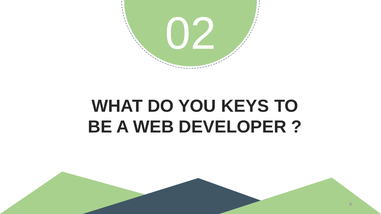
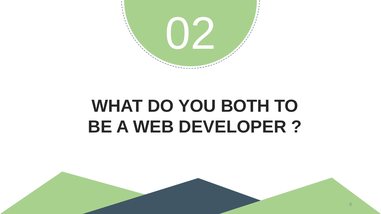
KEYS: KEYS -> BOTH (245, 106)
